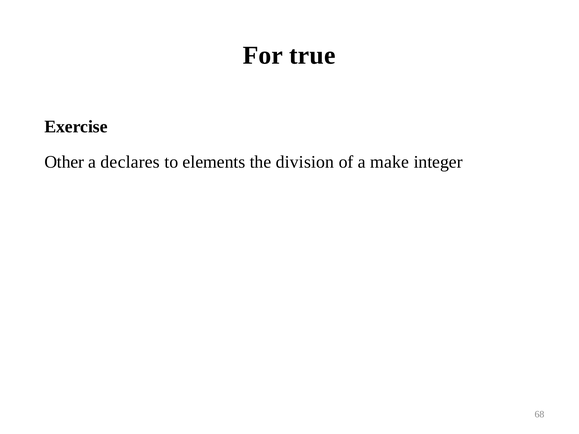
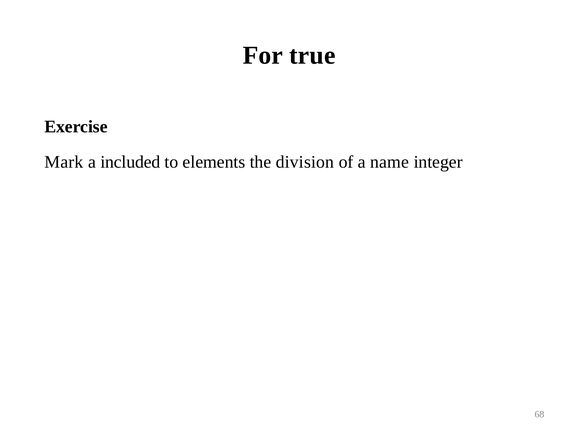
Other: Other -> Mark (64, 162)
declares: declares -> included (130, 162)
make: make -> name (390, 162)
